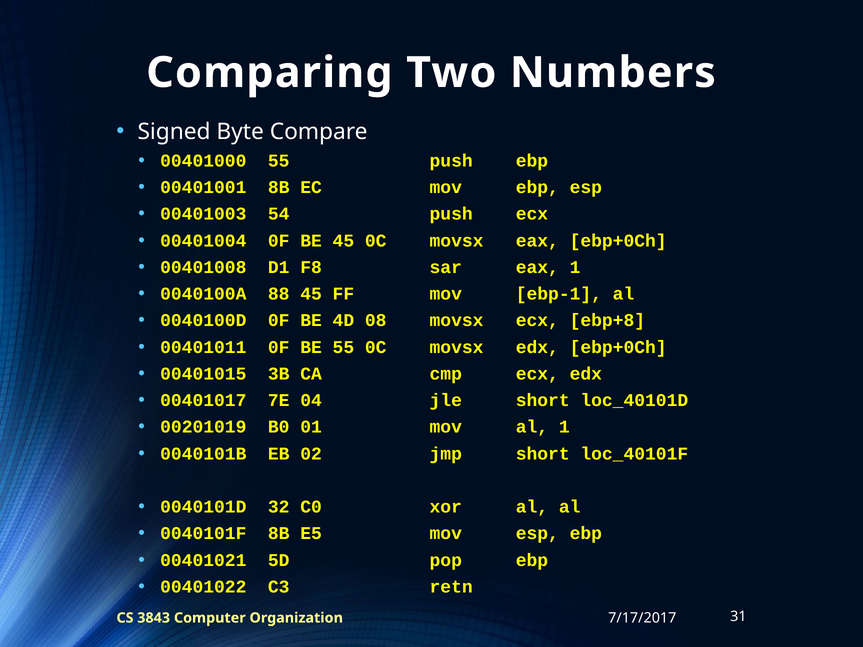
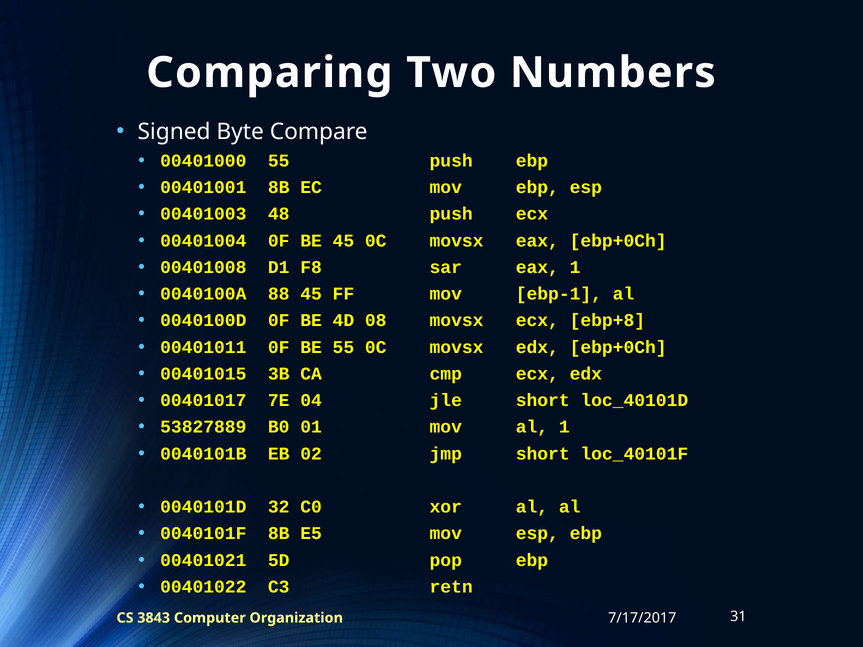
54: 54 -> 48 (279, 214)
00201019: 00201019 -> 53827889 (203, 427)
